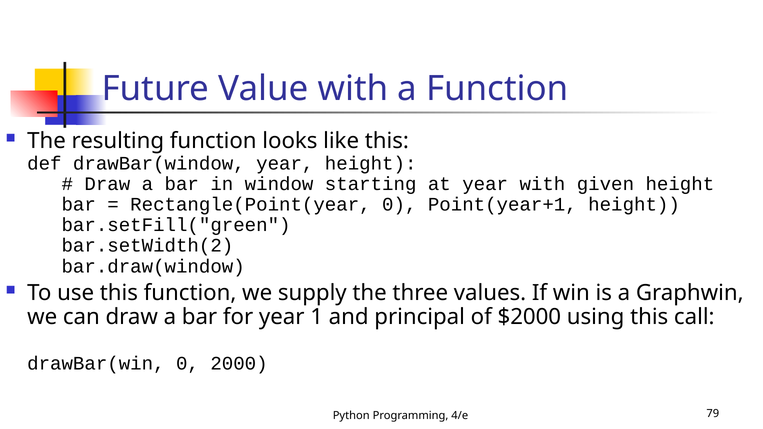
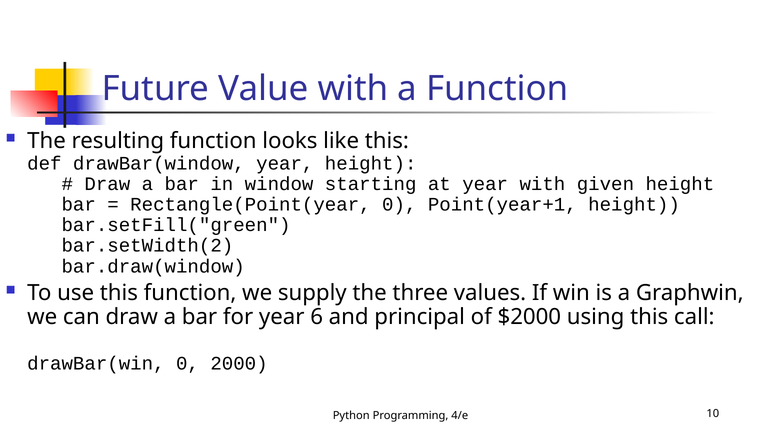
1: 1 -> 6 (317, 317)
79: 79 -> 10 (713, 414)
